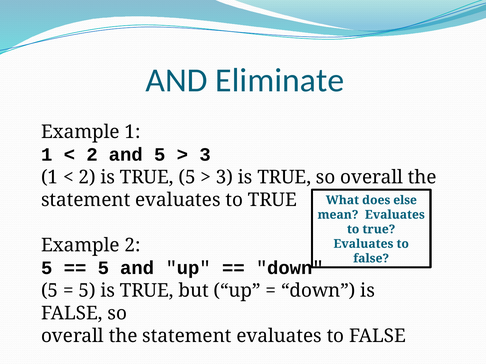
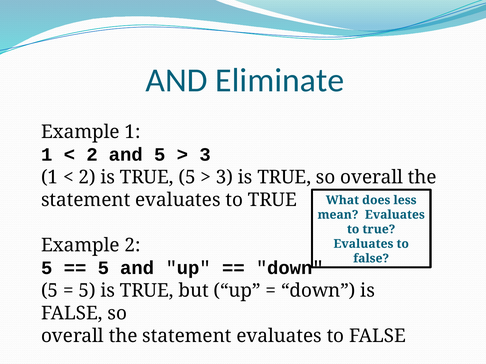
else: else -> less (405, 200)
